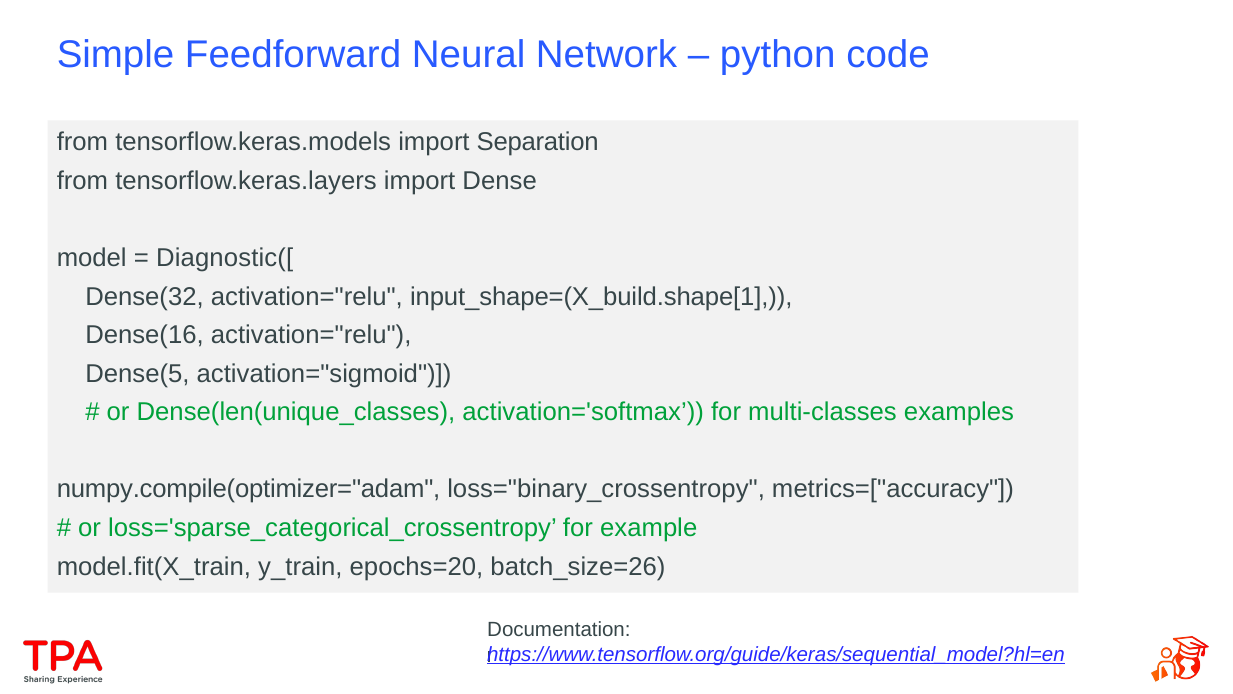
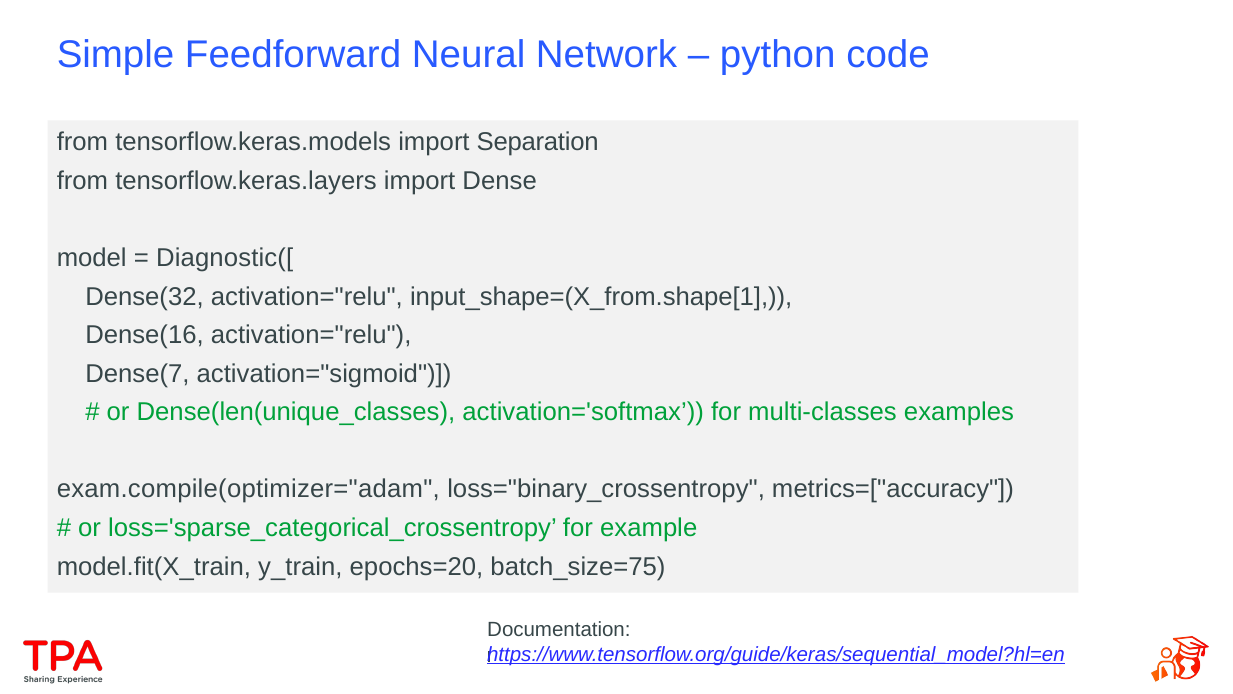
input_shape=(X_build.shape[1: input_shape=(X_build.shape[1 -> input_shape=(X_from.shape[1 (601, 296)
Dense(5: Dense(5 -> Dense(7 (137, 373)
numpy.compile(optimizer="adam: numpy.compile(optimizer="adam -> exam.compile(optimizer="adam (248, 489)
batch_size=26: batch_size=26 -> batch_size=75 (578, 566)
